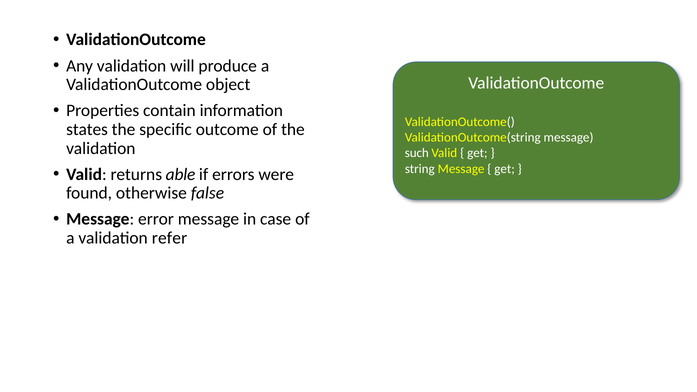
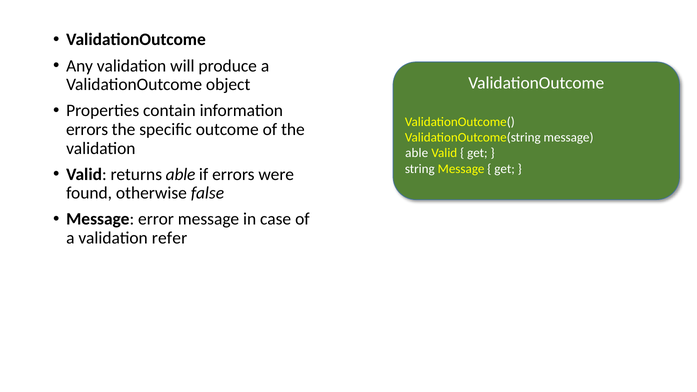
states: states -> errors (87, 130)
such: such -> able (417, 153)
